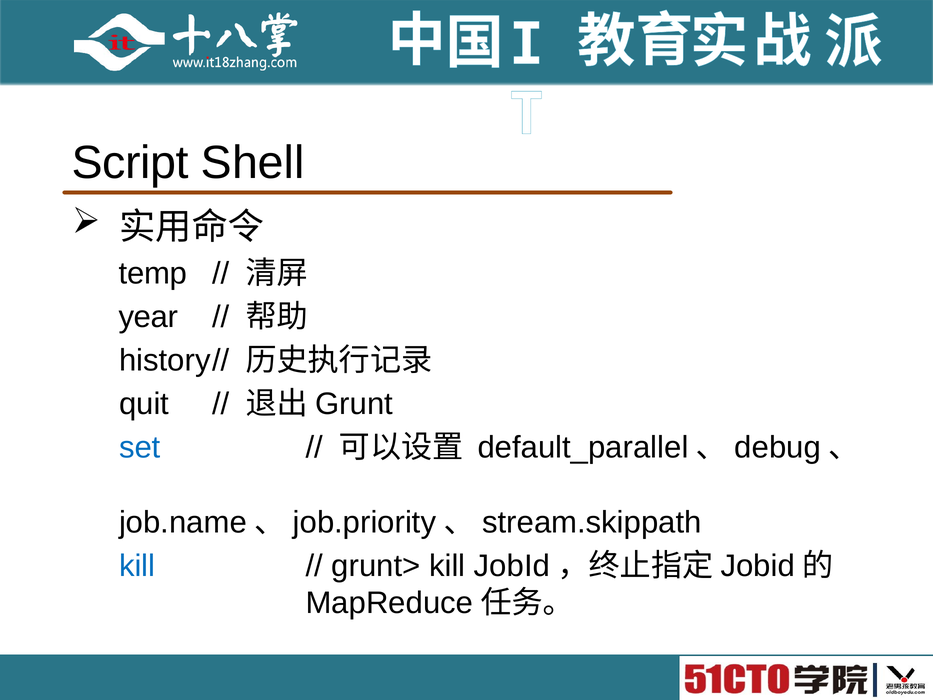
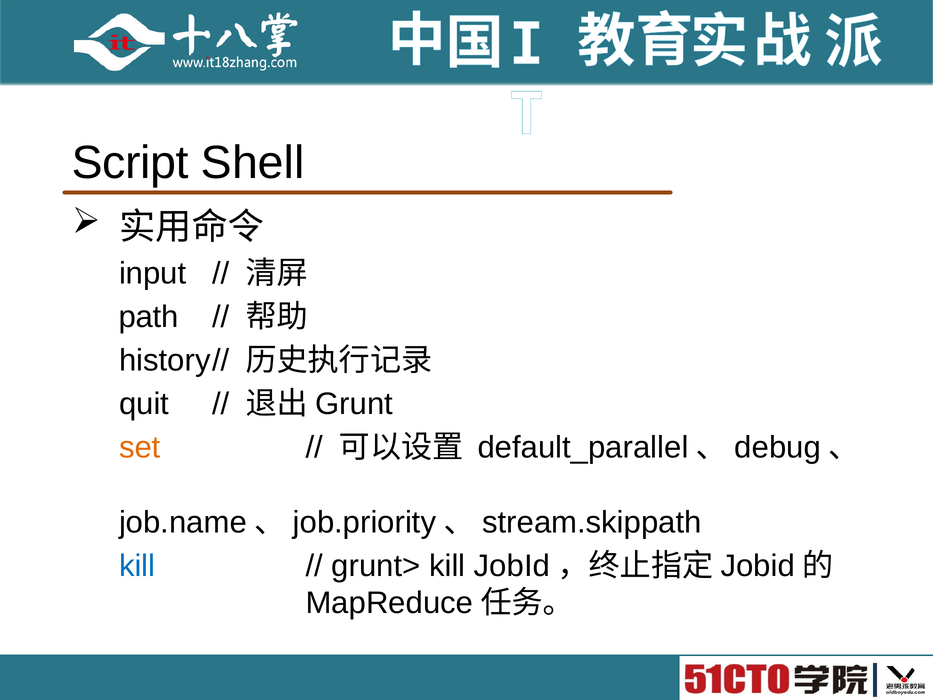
temp: temp -> input (153, 273)
year: year -> path (149, 317)
set colour: blue -> orange (140, 447)
